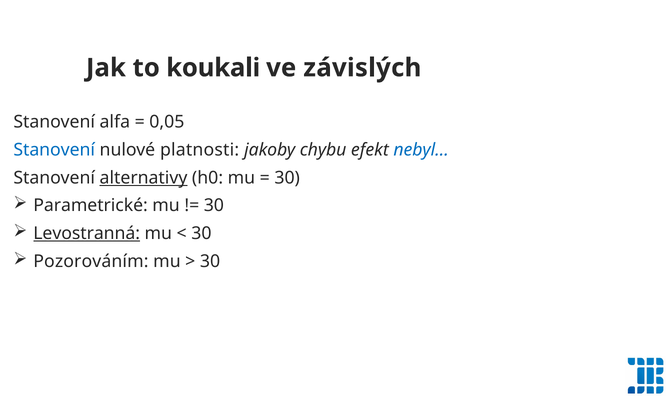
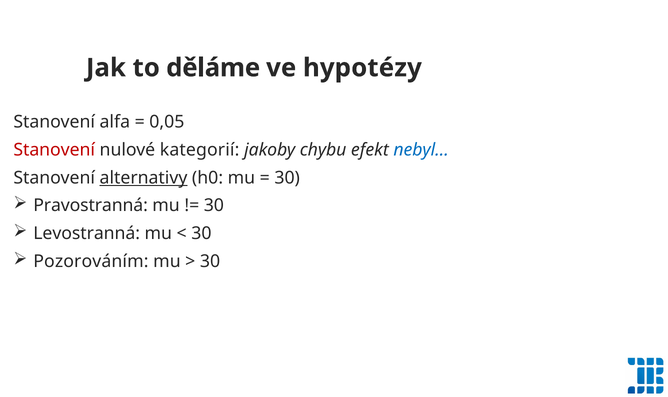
koukali: koukali -> děláme (213, 68)
závislých: závislých -> hypotézy (362, 68)
Stanovení colour: blue -> red (54, 150)
platnosti: platnosti -> kategorií (200, 150)
Parametrické: Parametrické -> Pravostranná (91, 206)
Levostranná underline: present -> none (87, 234)
